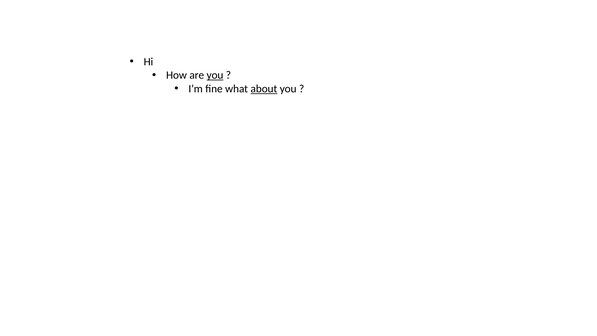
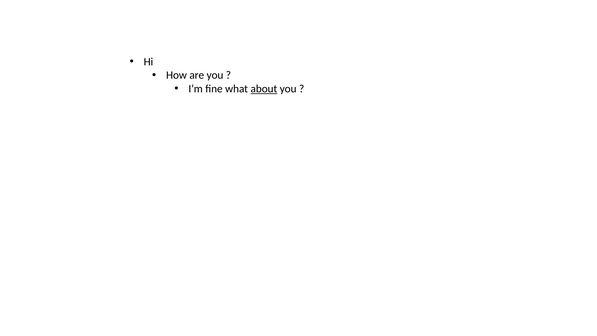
you underline: present -> none (215, 75)
